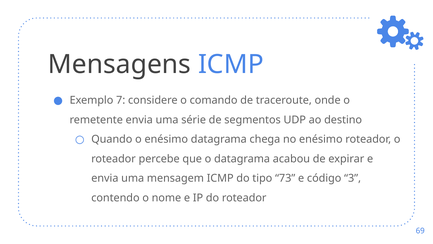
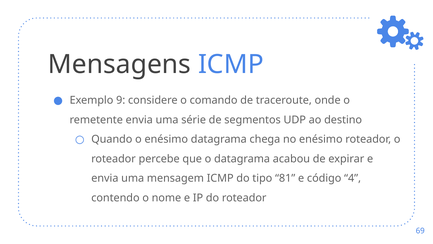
7: 7 -> 9 (121, 100)
73: 73 -> 81 (285, 178)
3: 3 -> 4 (353, 178)
